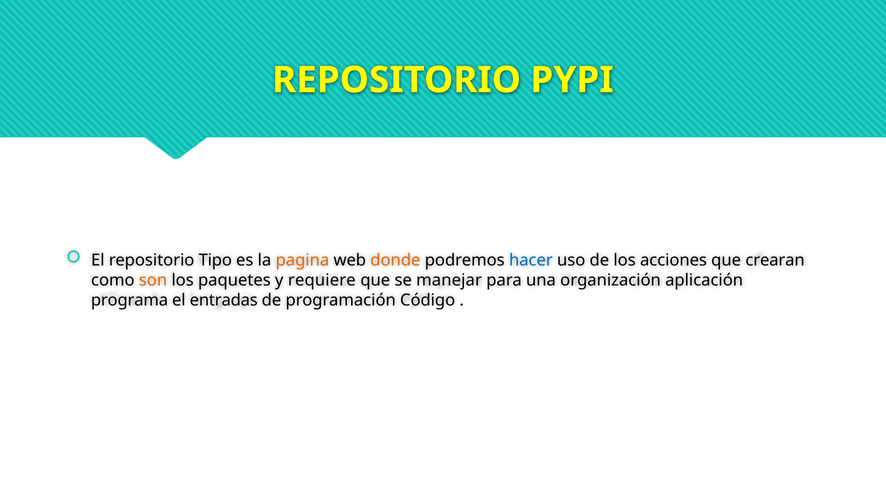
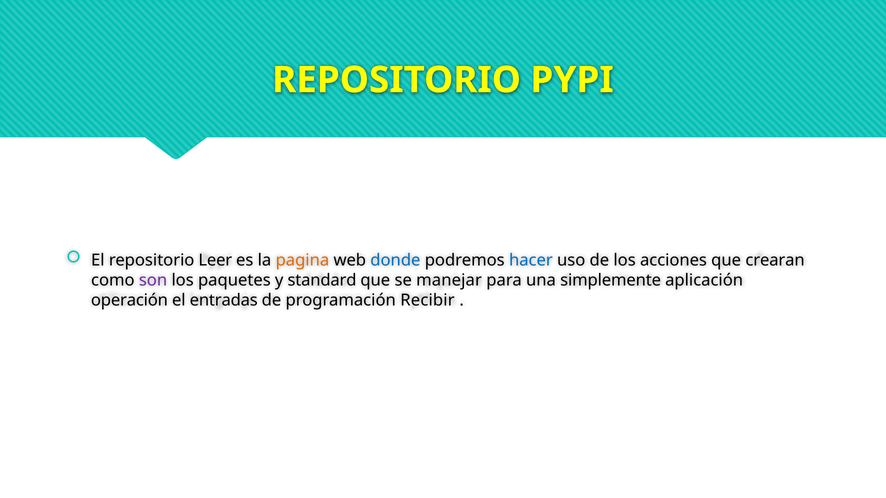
Tipo: Tipo -> Leer (215, 260)
donde colour: orange -> blue (395, 260)
son colour: orange -> purple (153, 280)
requiere: requiere -> standard (322, 280)
organización: organización -> simplemente (611, 280)
programa: programa -> operación (129, 300)
Código: Código -> Recibir (428, 300)
